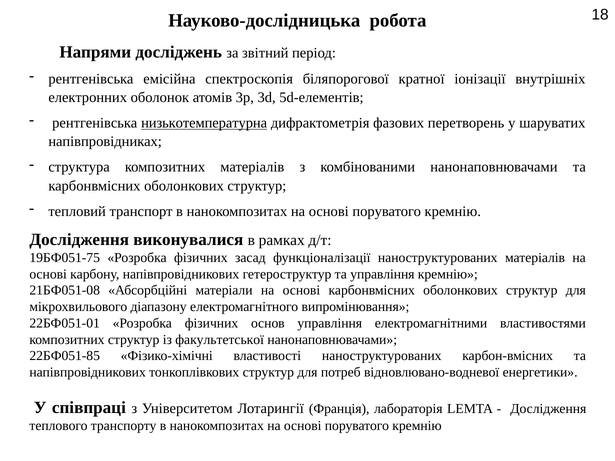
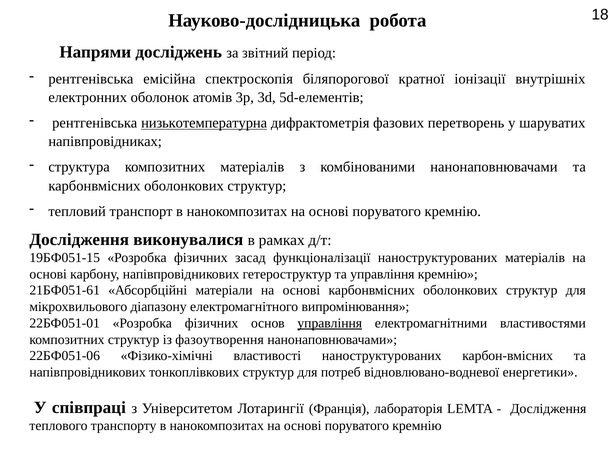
19БФ051-75: 19БФ051-75 -> 19БФ051-15 (65, 258)
21БФ051-08: 21БФ051-08 -> 21БФ051-61 (65, 291)
управління underline: none -> present (330, 323)
факультетської: факультетської -> фазоутворення (220, 340)
22БФ051-85: 22БФ051-85 -> 22БФ051-06 (65, 356)
